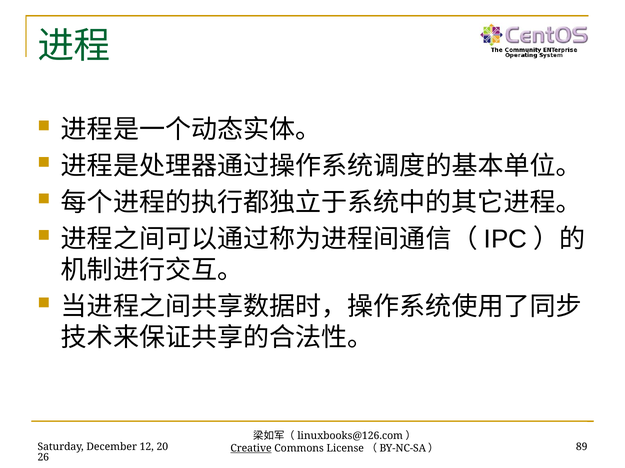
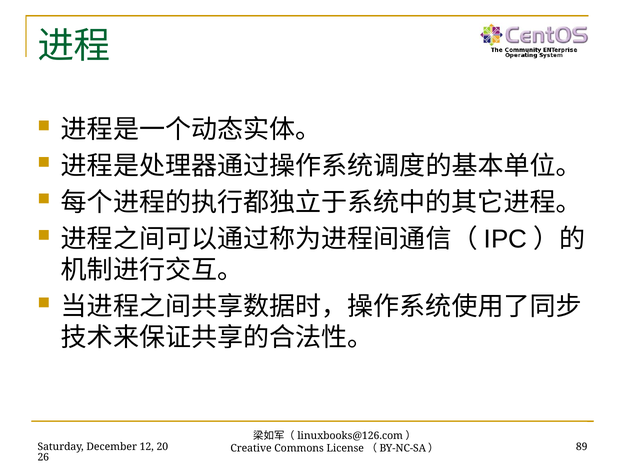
Creative underline: present -> none (251, 449)
